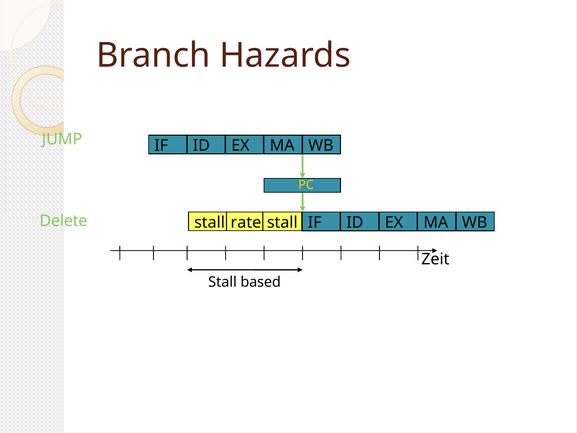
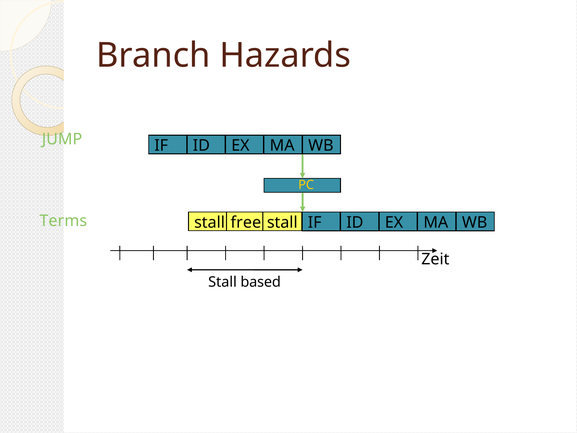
Delete: Delete -> Terms (63, 221)
rate: rate -> free (246, 222)
